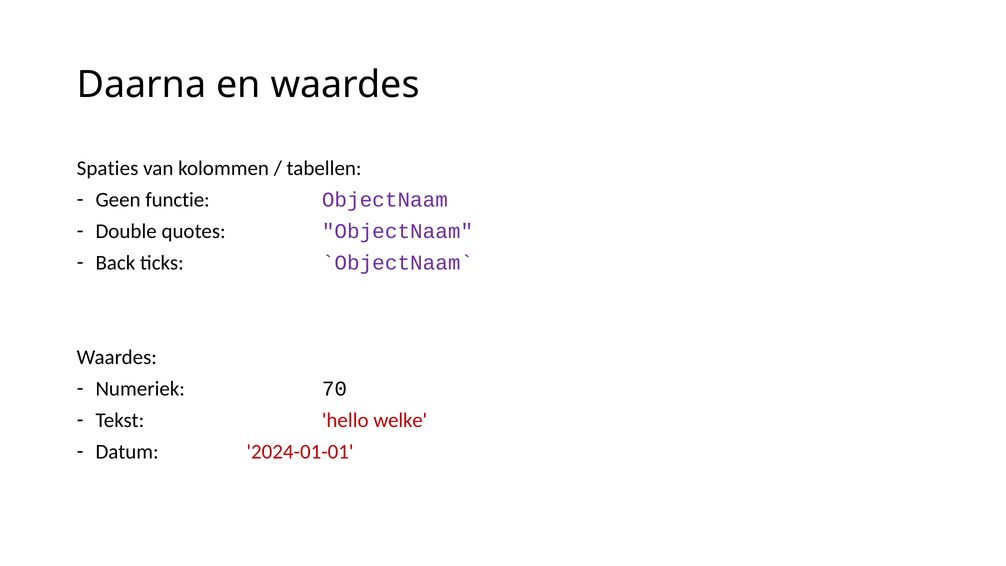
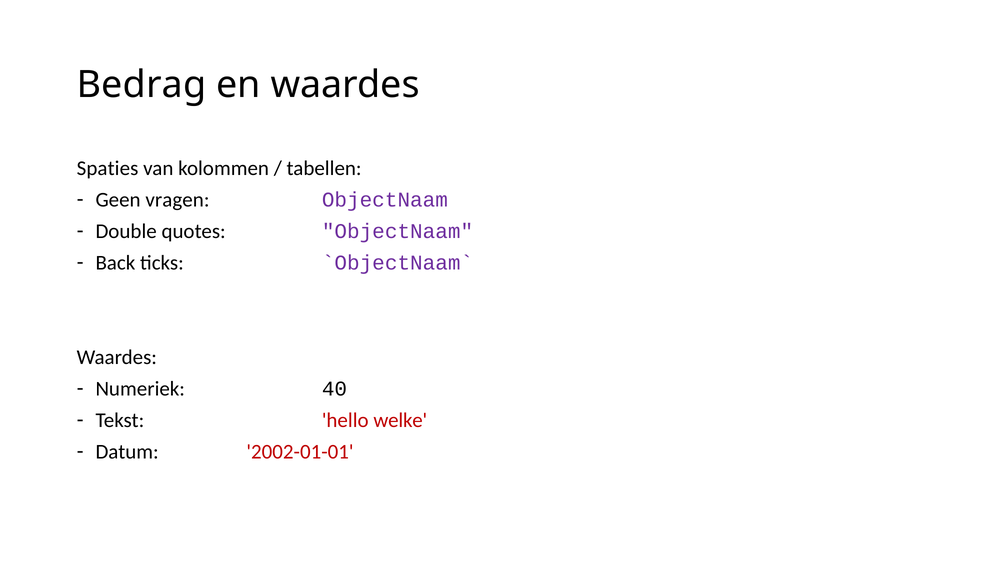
Daarna: Daarna -> Bedrag (141, 85)
functie: functie -> vragen (177, 200)
70: 70 -> 40 (334, 389)
2024-01-01: 2024-01-01 -> 2002-01-01 (300, 452)
